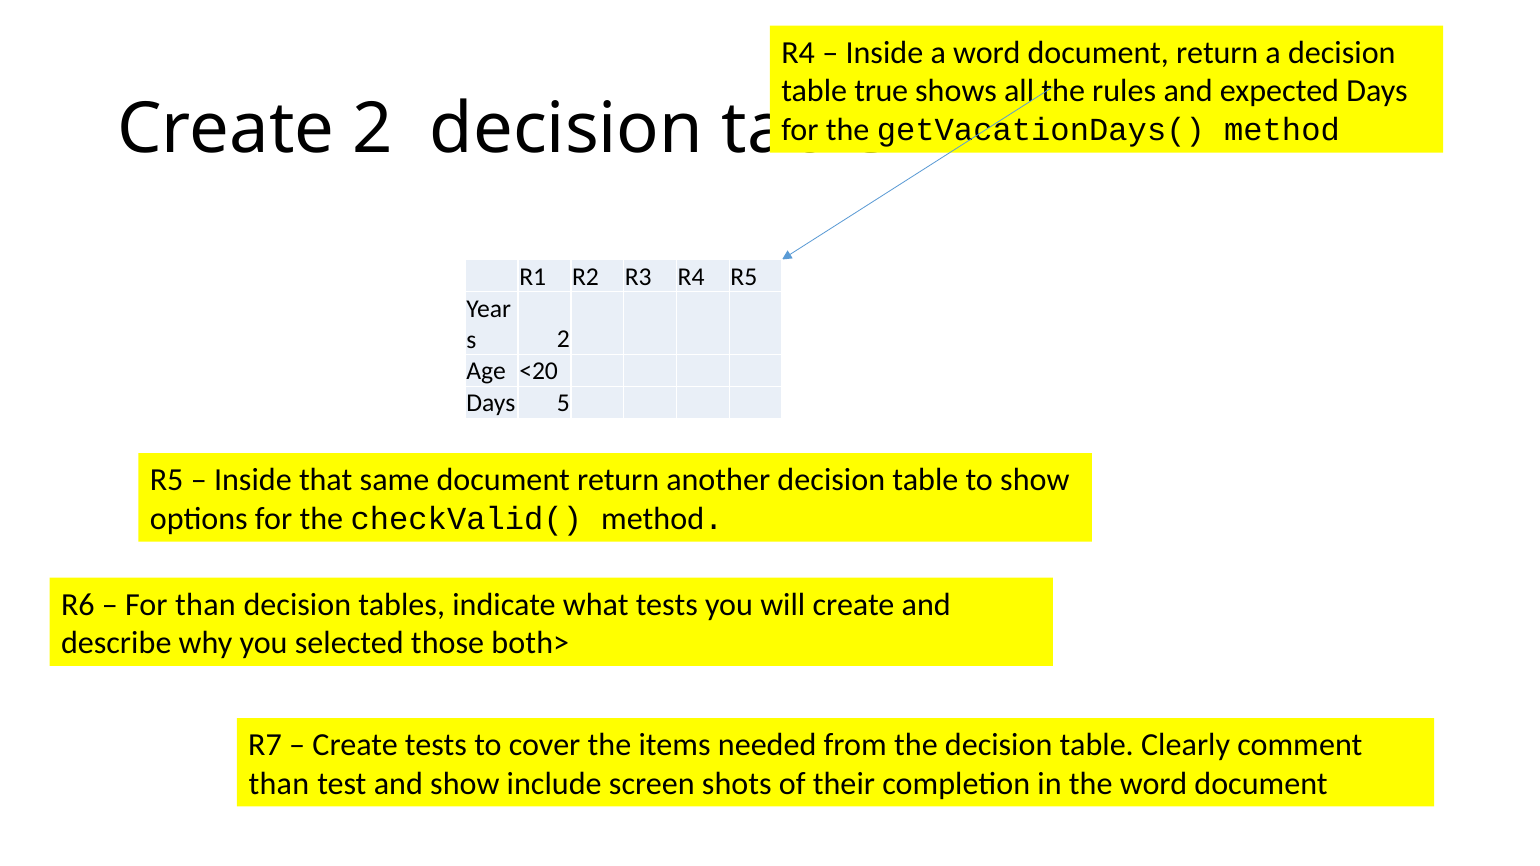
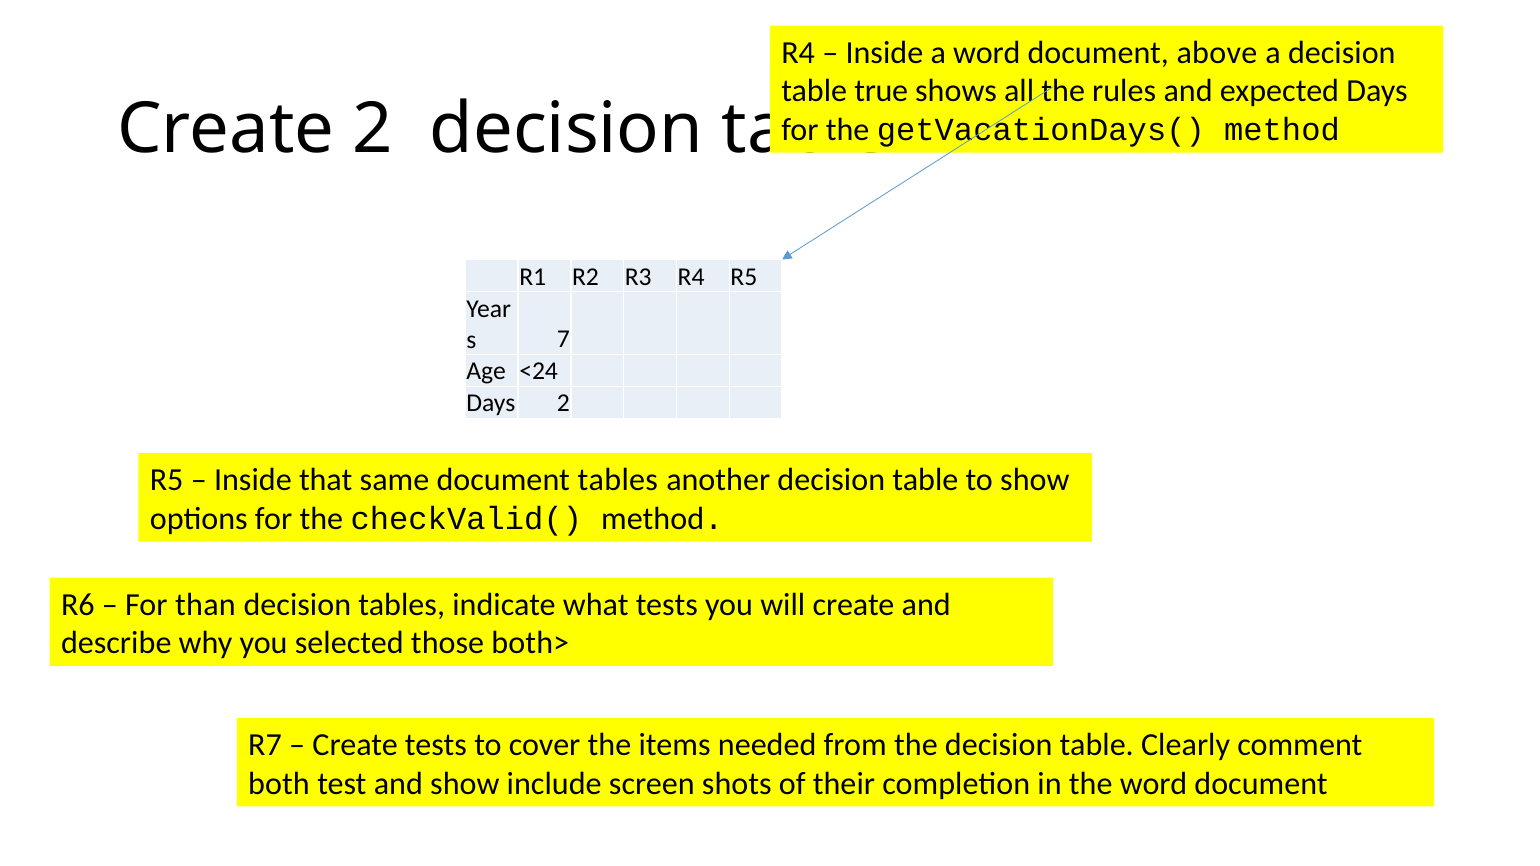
word document return: return -> above (1217, 53)
2: 2 -> 7 (563, 339)
<20: <20 -> <24 (539, 372)
Days 5: 5 -> 2 (563, 404)
same document return: return -> tables (618, 481)
than: than -> both (279, 784)
